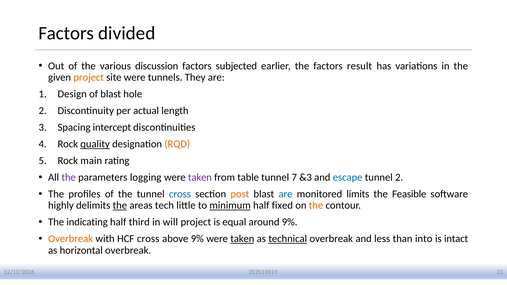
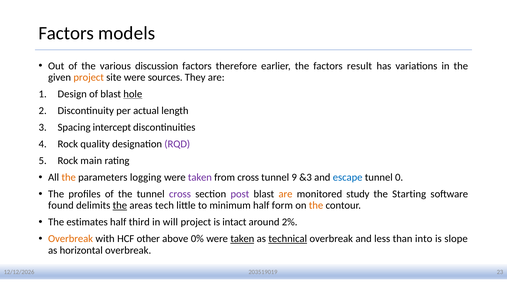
divided: divided -> models (127, 33)
subjected: subjected -> therefore (236, 66)
tunnels: tunnels -> sources (165, 77)
hole underline: none -> present (133, 94)
quality underline: present -> none (95, 144)
RQD colour: orange -> purple (177, 144)
the colour: purple -> orange (69, 177)
from table: table -> cross (248, 177)
7: 7 -> 9 (294, 177)
tunnel 2: 2 -> 0 (399, 177)
cross colour: blue -> purple (180, 194)
post colour: orange -> purple (240, 194)
are colour: blue -> orange (285, 194)
limits: limits -> study (358, 194)
Feasible: Feasible -> Starting (409, 194)
highly: highly -> found (61, 206)
minimum underline: present -> none (230, 206)
fixed: fixed -> form (282, 206)
indicating: indicating -> estimates (87, 222)
equal: equal -> intact (234, 222)
around 9%: 9% -> 2% (290, 222)
HCF cross: cross -> other (148, 239)
above 9%: 9% -> 0% (197, 239)
intact: intact -> slope (456, 239)
